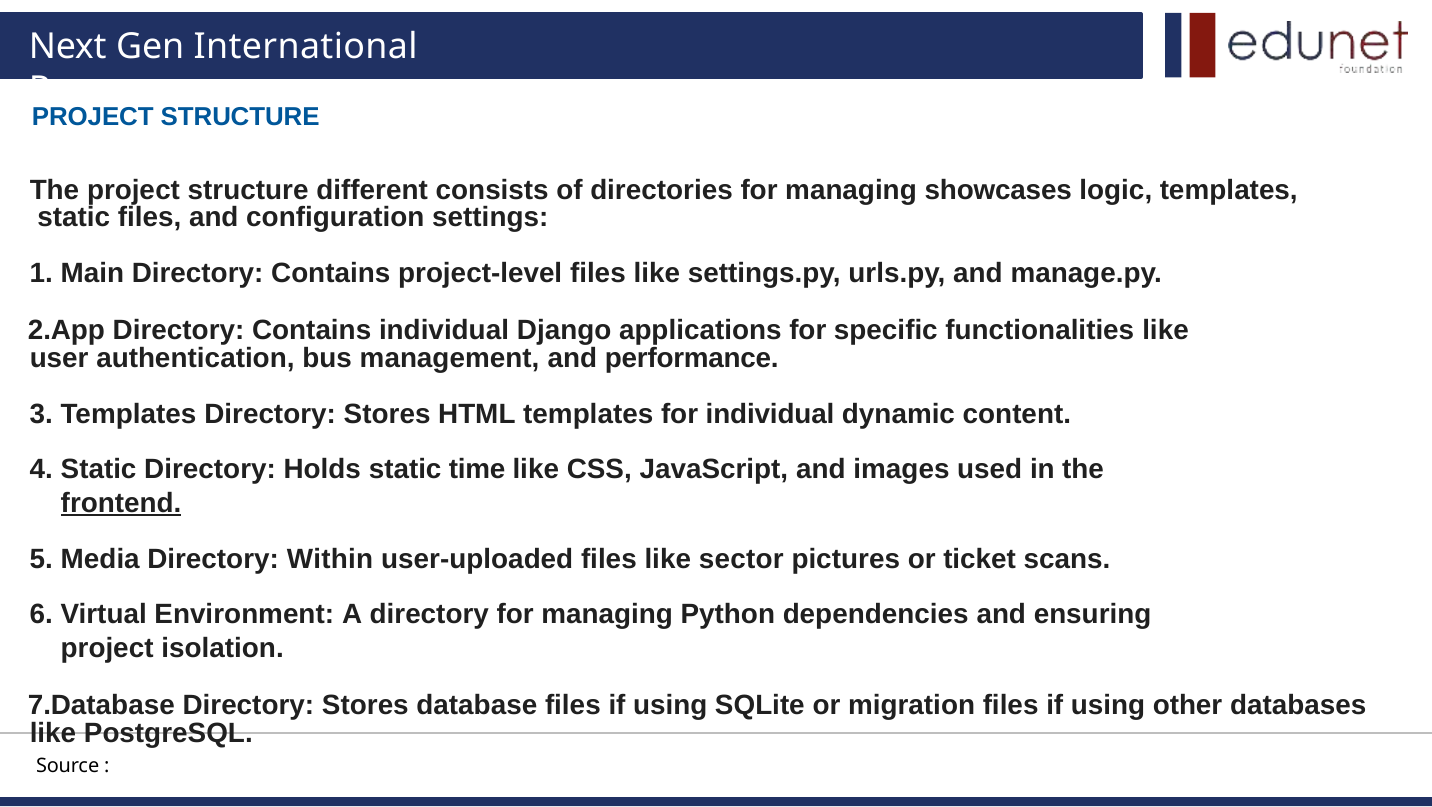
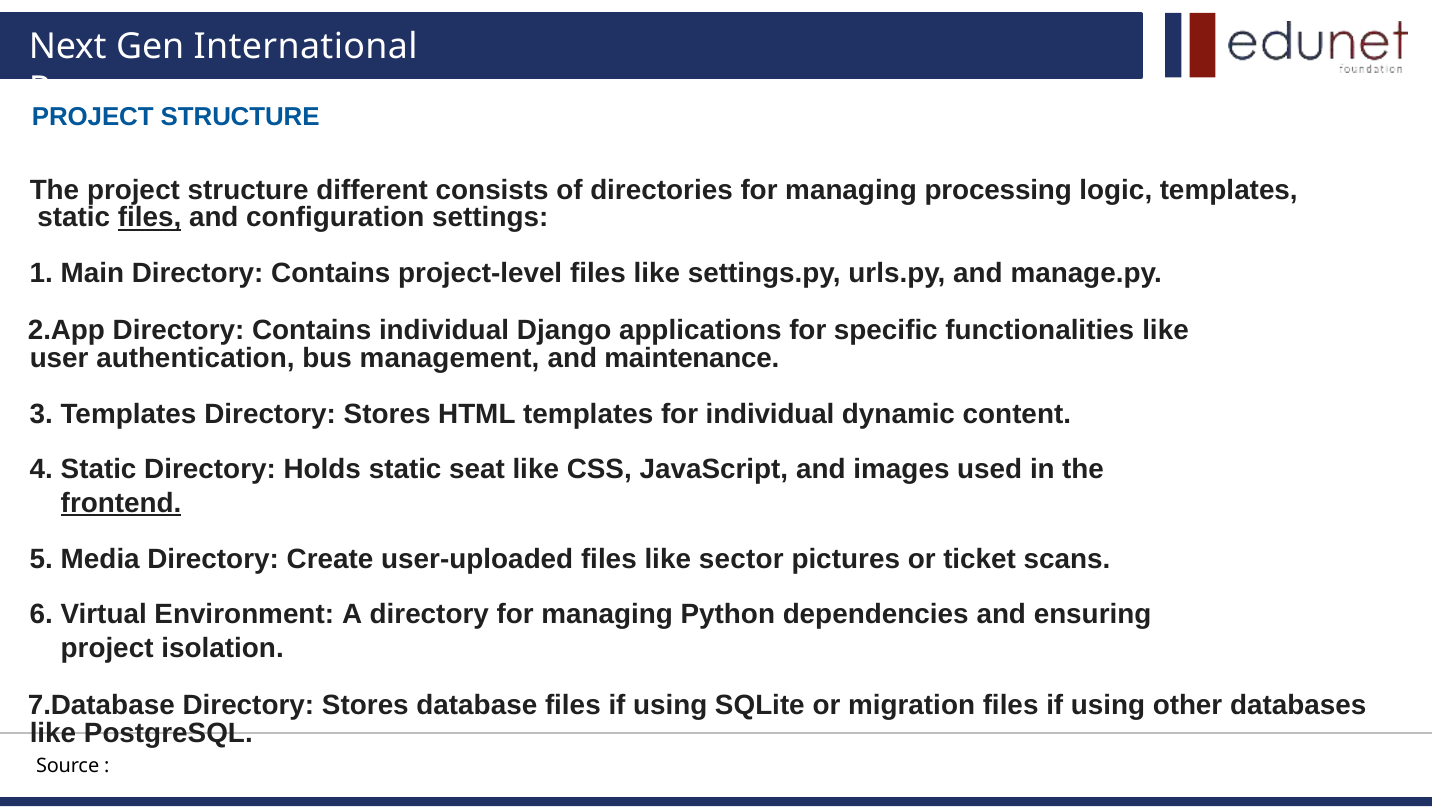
showcases: showcases -> processing (998, 190)
files underline: none -> present (150, 218)
performance: performance -> maintenance (692, 358)
time: time -> seat (477, 469)
Within: Within -> Create (330, 559)
